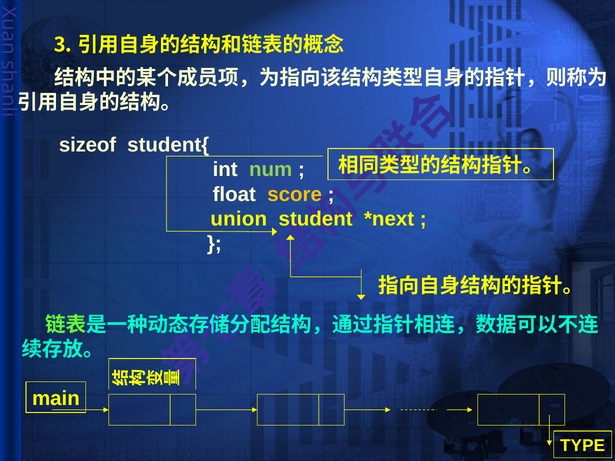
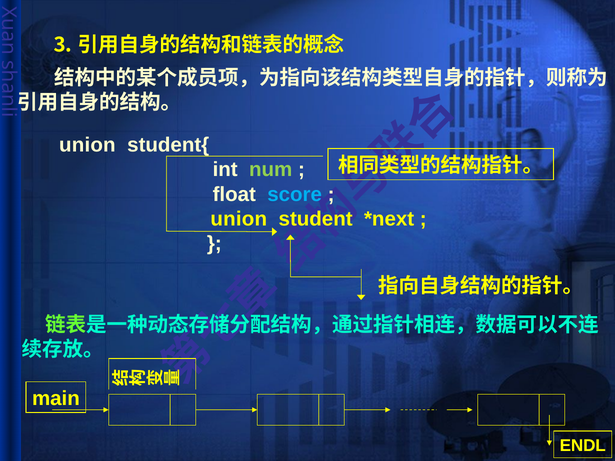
sizeof: sizeof -> union (87, 145)
score colour: yellow -> light blue (295, 194)
TYPE: TYPE -> ENDL (583, 446)
